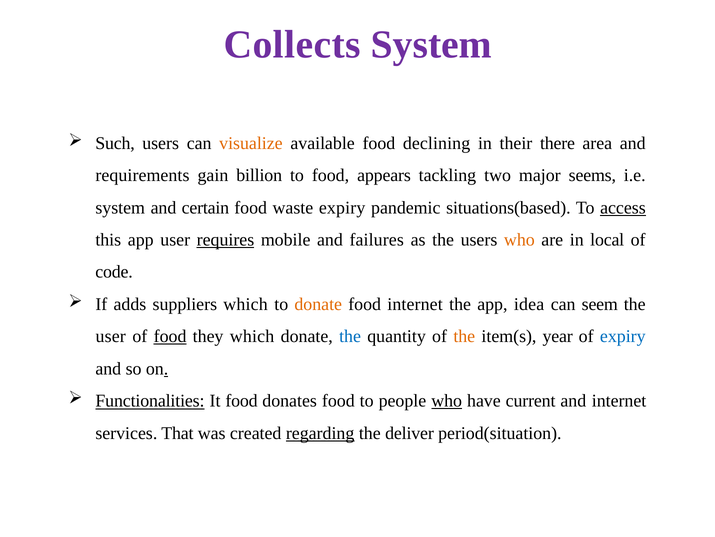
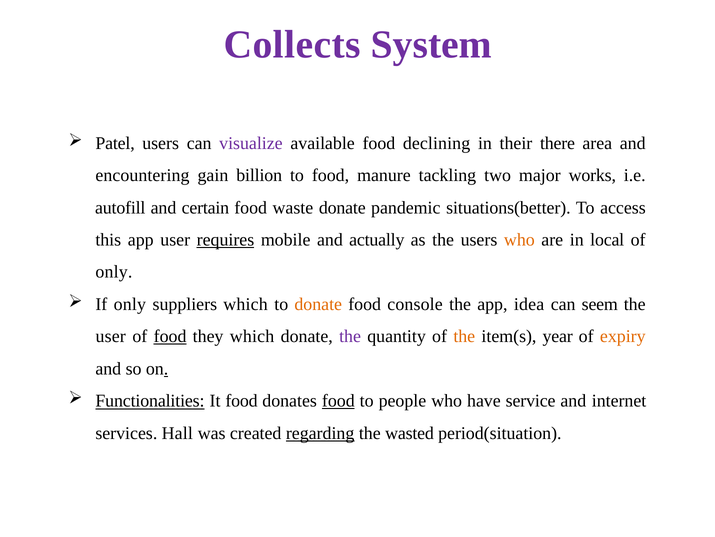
Such: Such -> Patel (115, 143)
visualize colour: orange -> purple (251, 143)
requirements: requirements -> encountering (142, 175)
appears: appears -> manure (384, 175)
seems: seems -> works (592, 175)
system: system -> autofill (120, 207)
waste expiry: expiry -> donate (342, 207)
situations(based: situations(based -> situations(better (508, 207)
access underline: present -> none (623, 207)
failures: failures -> actually (377, 240)
code: code -> only (114, 272)
If adds: adds -> only (130, 304)
food internet: internet -> console (415, 304)
the colour: blue -> purple (350, 336)
expiry colour: blue -> orange (623, 336)
food underline: none -> present (338, 400)
who underline: present -> none (447, 400)
current: current -> service (531, 400)
That: That -> Hall (177, 433)
deliver: deliver -> wasted (410, 433)
